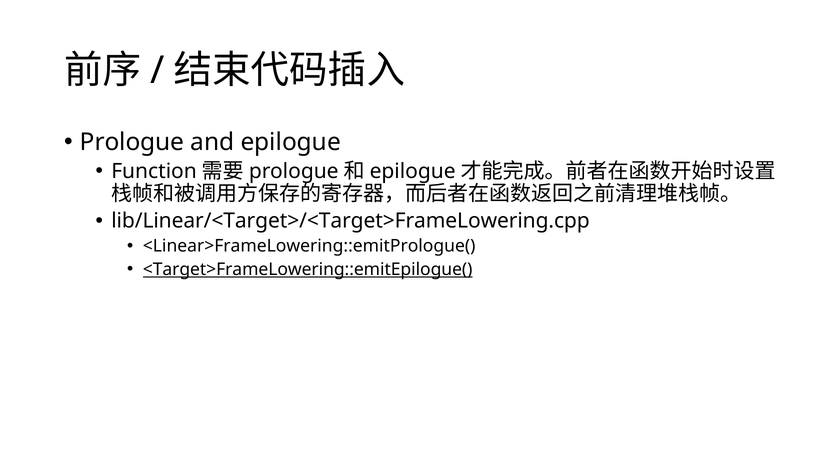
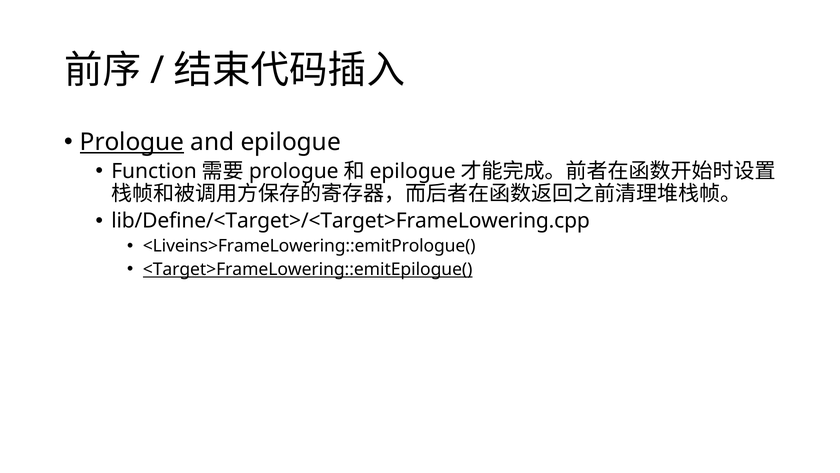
Prologue underline: none -> present (132, 142)
lib/Linear/<Target>/<Target>FrameLowering.cpp: lib/Linear/<Target>/<Target>FrameLowering.cpp -> lib/Define/<Target>/<Target>FrameLowering.cpp (351, 221)
<Linear>FrameLowering::emitPrologue(: <Linear>FrameLowering::emitPrologue( -> <Liveins>FrameLowering::emitPrologue( (309, 246)
